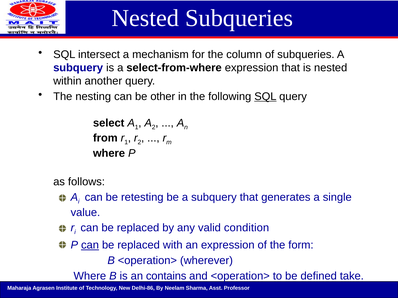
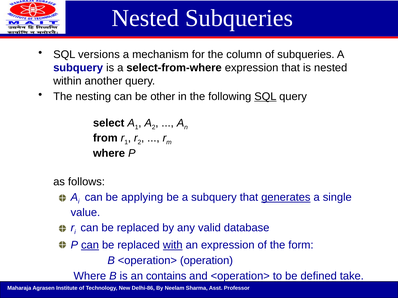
intersect: intersect -> versions (99, 55)
retesting: retesting -> applying (142, 198)
generates underline: none -> present (286, 198)
condition: condition -> database (247, 228)
with underline: none -> present (173, 246)
wherever: wherever -> operation (206, 261)
